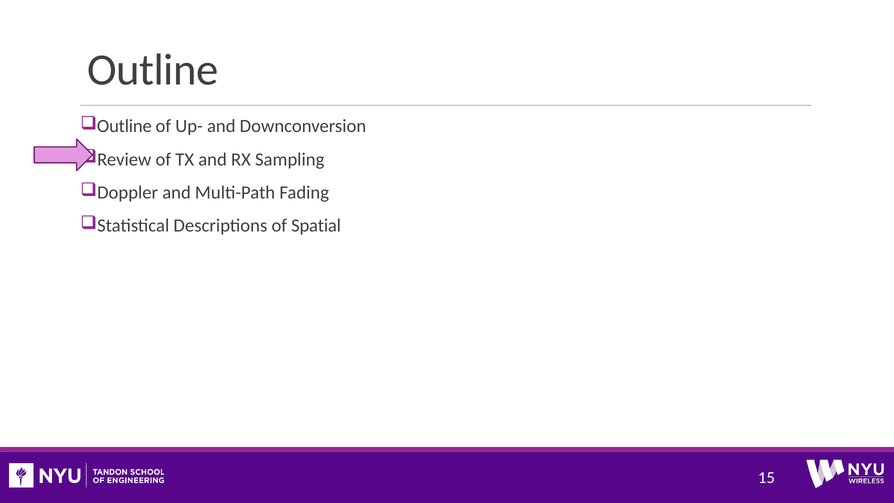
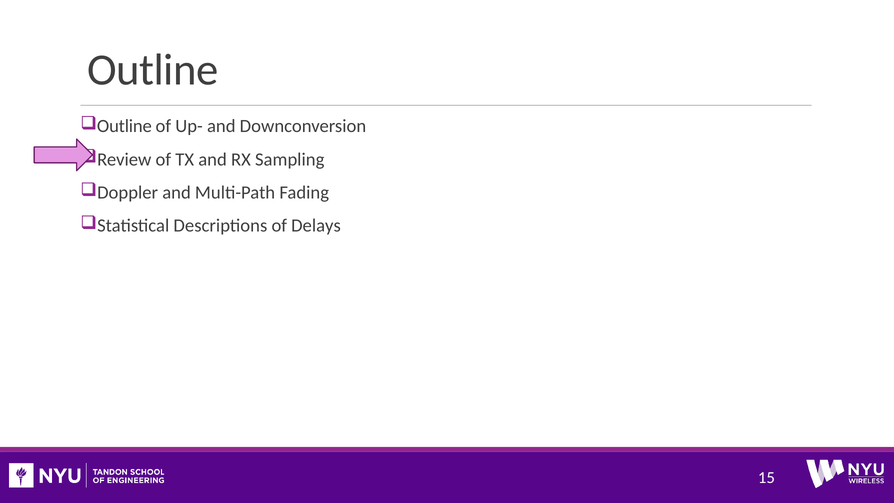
Spatial: Spatial -> Delays (316, 226)
